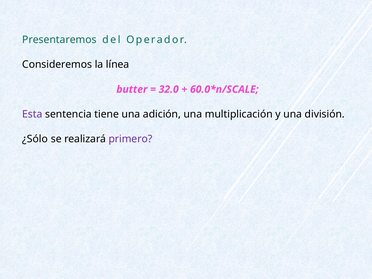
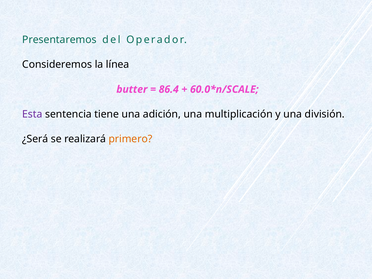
32.0: 32.0 -> 86.4 (169, 89)
¿Sólo: ¿Sólo -> ¿Será (35, 139)
primero colour: purple -> orange (130, 139)
